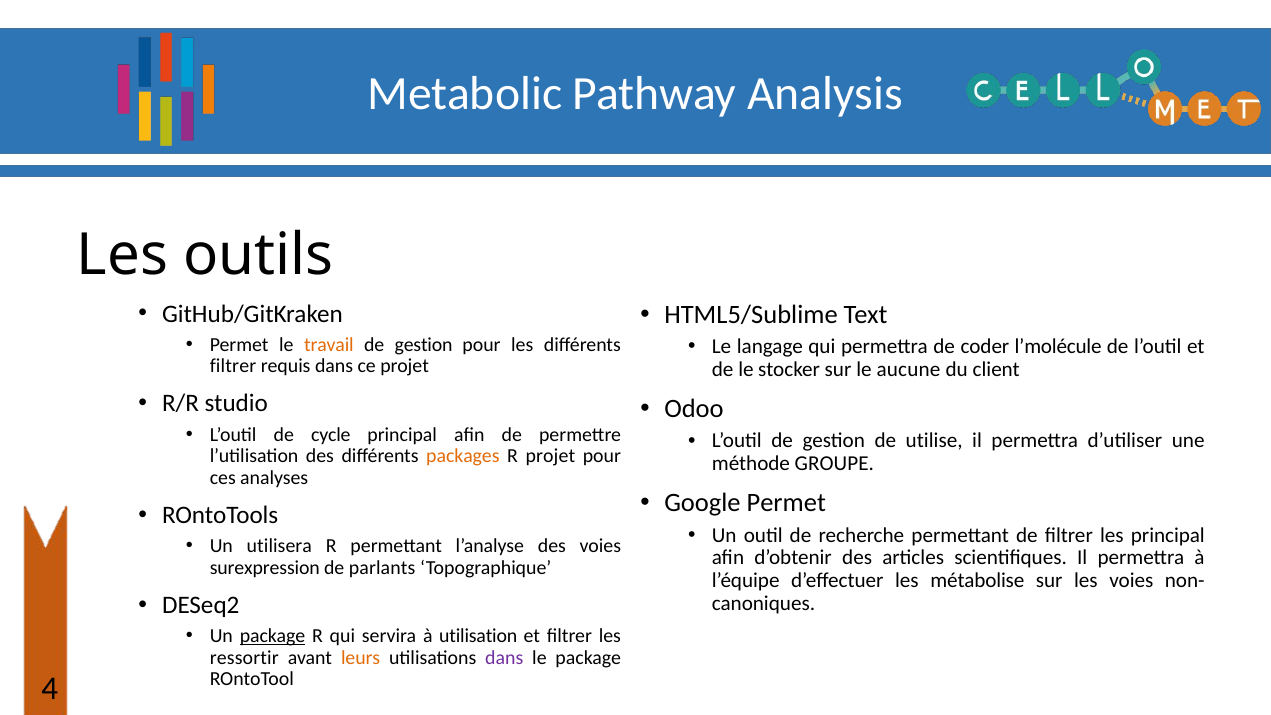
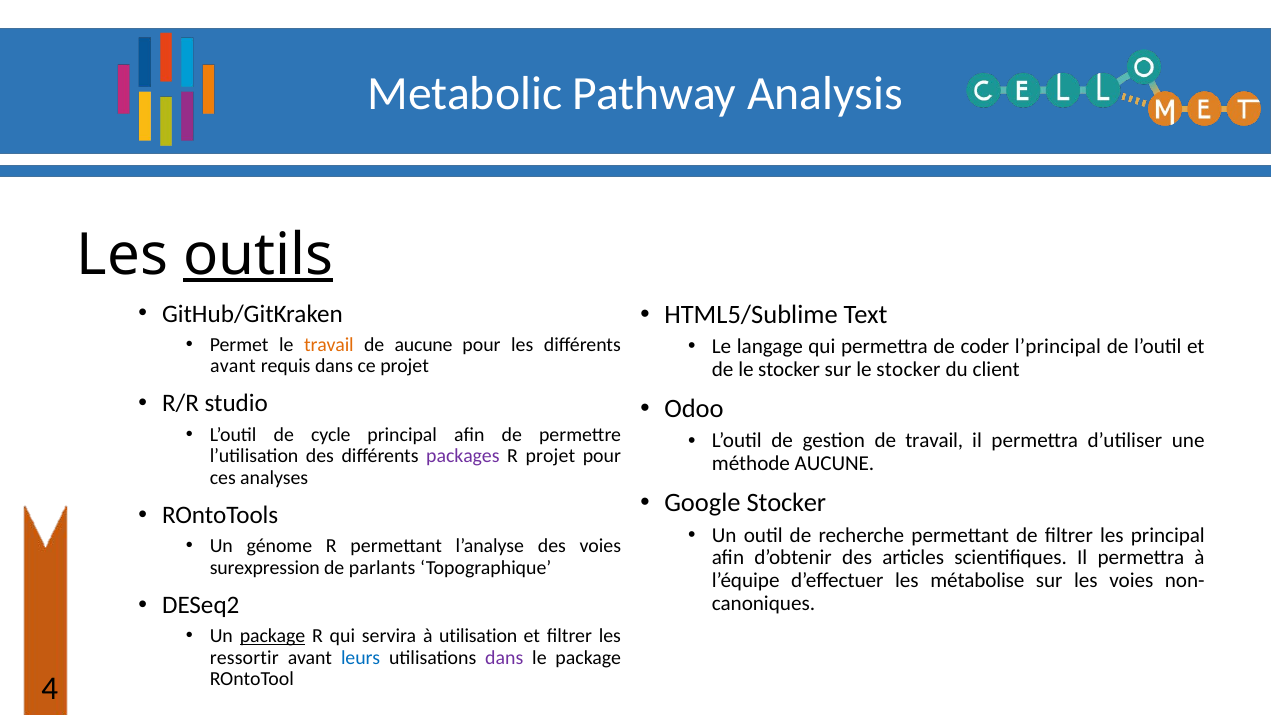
outils underline: none -> present (258, 255)
gestion: gestion -> aucune (424, 345)
l’molécule: l’molécule -> l’principal (1058, 347)
filtrer: filtrer -> avant (233, 366)
sur le aucune: aucune -> stocker (909, 370)
de utilise: utilise -> travail (934, 441)
packages colour: orange -> purple (463, 456)
méthode GROUPE: GROUPE -> AUCUNE (834, 464)
Google Permet: Permet -> Stocker (786, 503)
utilisera: utilisera -> génome (279, 546)
leurs colour: orange -> blue (361, 657)
